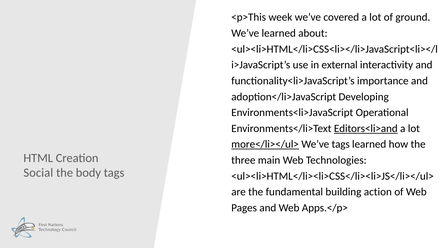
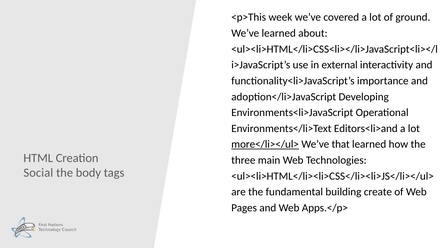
Editors<li>and underline: present -> none (366, 128)
We’ve tags: tags -> that (341, 144)
action: action -> create (378, 192)
